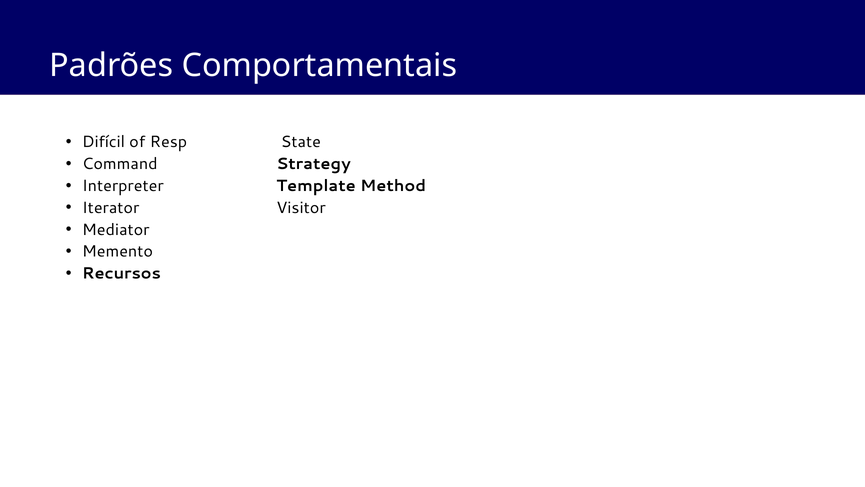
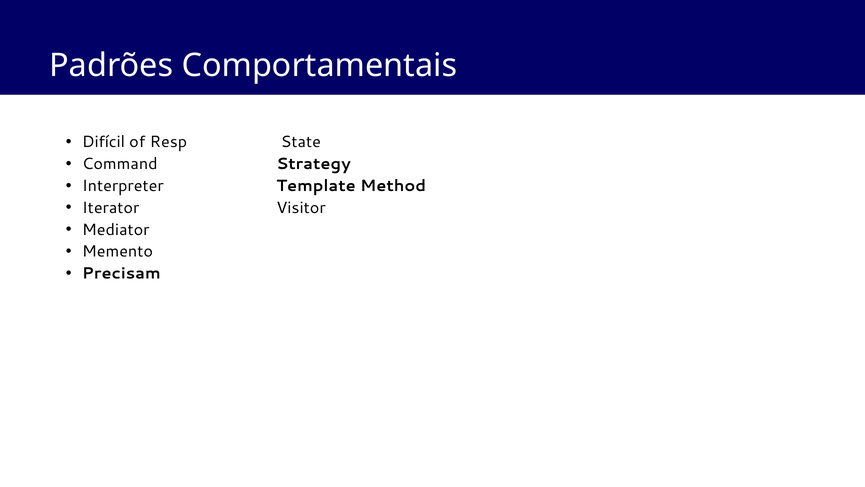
Recursos: Recursos -> Precisam (121, 273)
